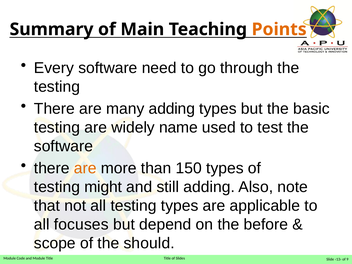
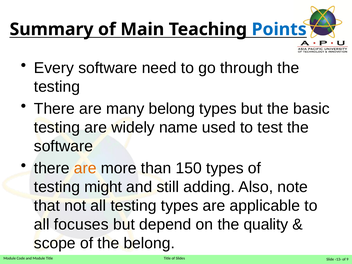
Points colour: orange -> blue (279, 29)
many adding: adding -> belong (172, 109)
before: before -> quality (266, 225)
the should: should -> belong (149, 243)
